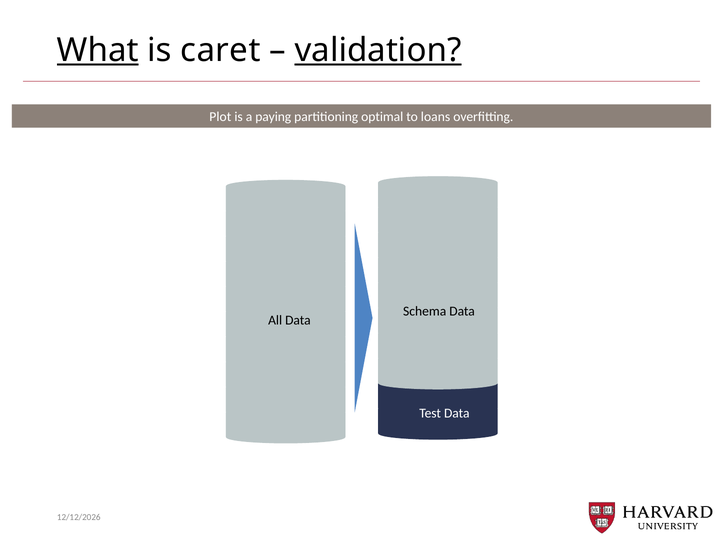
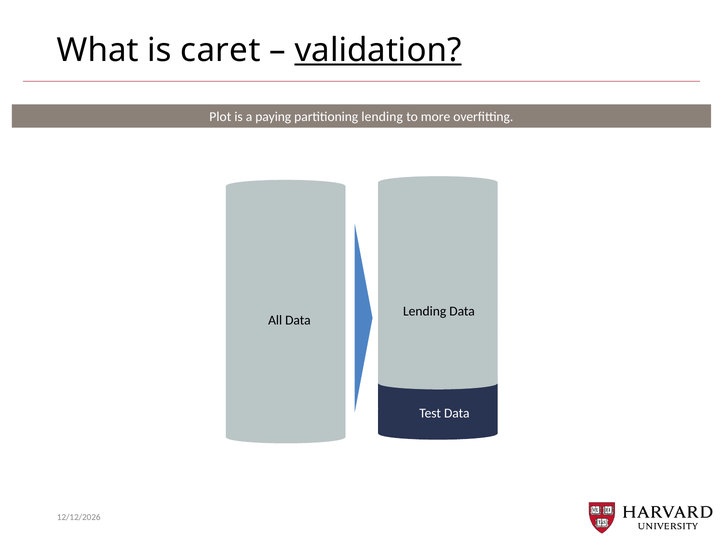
What underline: present -> none (98, 50)
partitioning optimal: optimal -> lending (382, 117)
loans: loans -> more (436, 117)
Schema: Schema -> Lending (425, 311)
